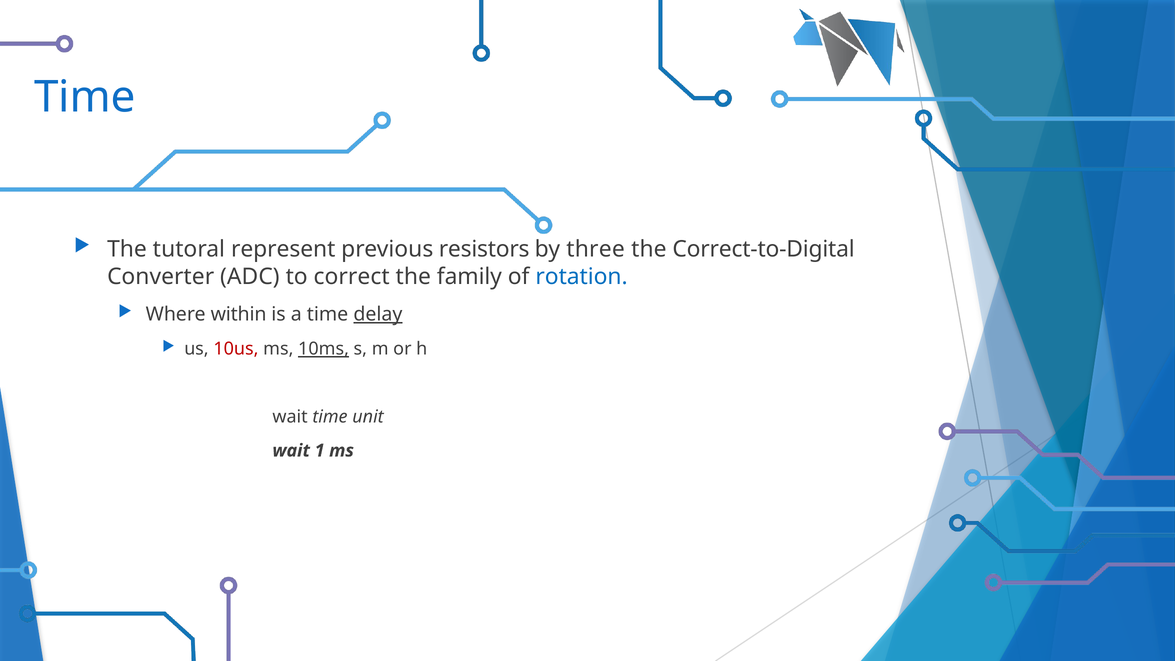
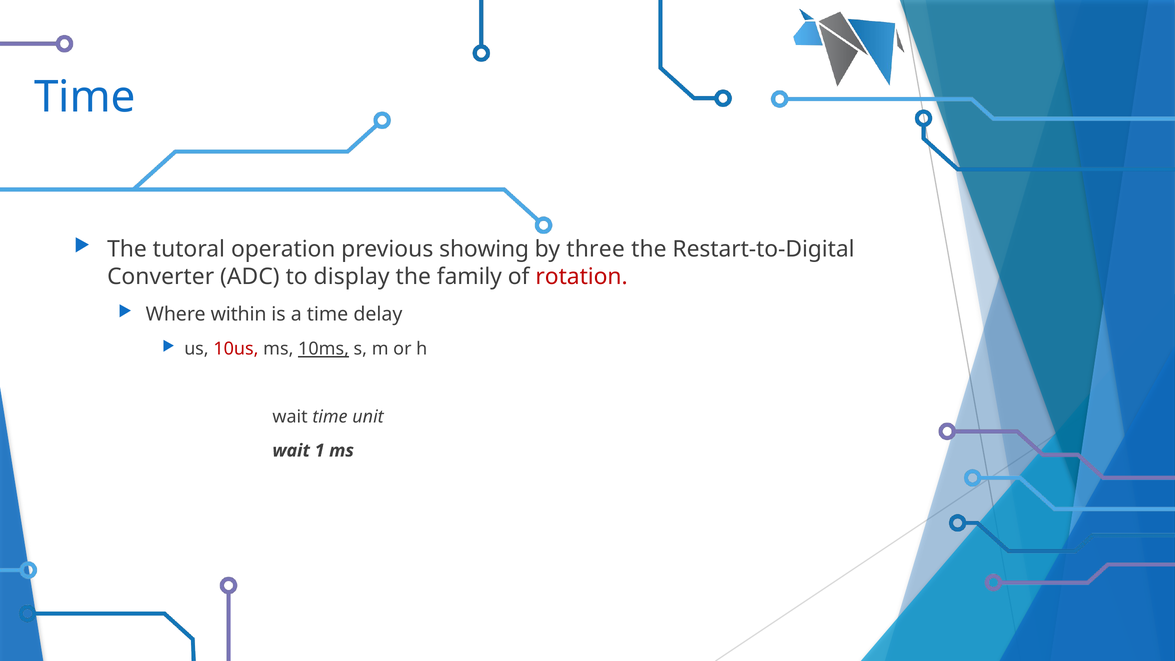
represent: represent -> operation (283, 249)
resistors: resistors -> showing (484, 249)
Correct-to-Digital: Correct-to-Digital -> Restart-to-Digital (764, 249)
correct: correct -> display (352, 277)
rotation colour: blue -> red (582, 277)
delay underline: present -> none (378, 314)
